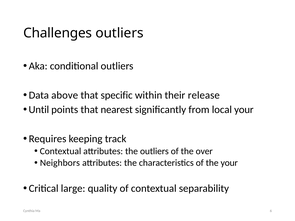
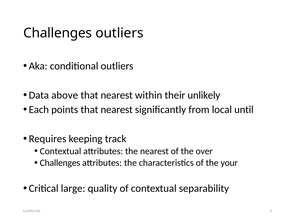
specific: specific -> nearest (117, 95)
release: release -> unlikely (204, 95)
Until: Until -> Each (39, 110)
local your: your -> until (244, 110)
the outliers: outliers -> nearest (154, 151)
Neighbors: Neighbors -> Challenges (60, 163)
